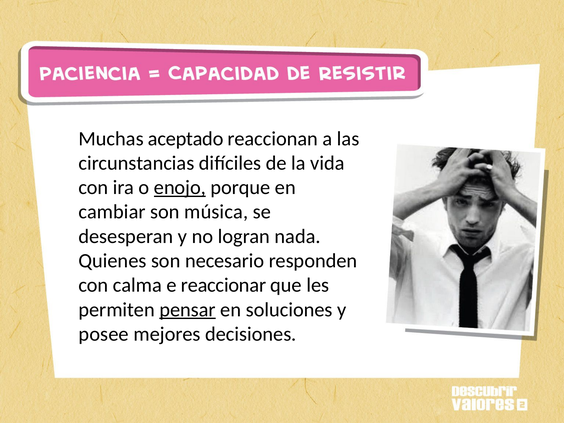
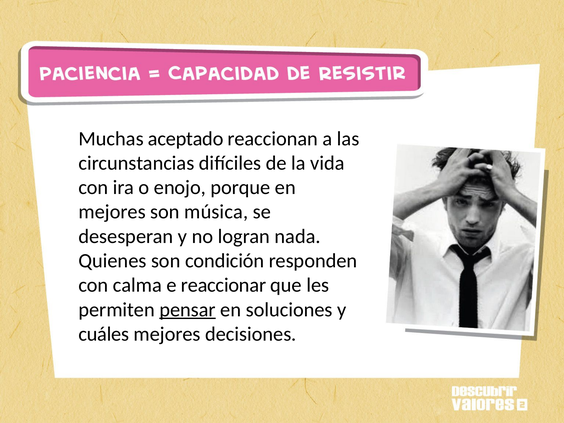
enojo underline: present -> none (180, 188)
cambiar: cambiar -> mejores (112, 212)
necesario: necesario -> condición (225, 261)
posee: posee -> cuáles (104, 334)
